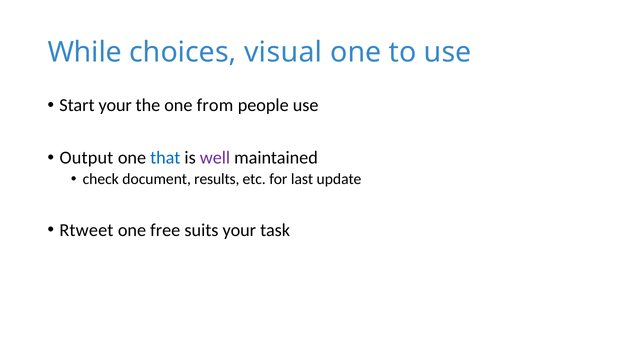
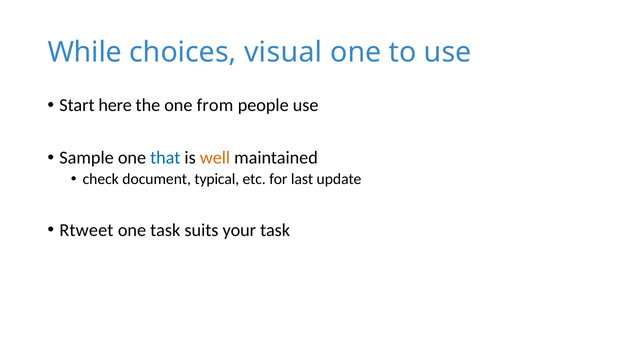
Start your: your -> here (115, 105)
Output: Output -> Sample (87, 158)
well colour: purple -> orange (215, 158)
results: results -> typical (217, 179)
one free: free -> task (165, 230)
